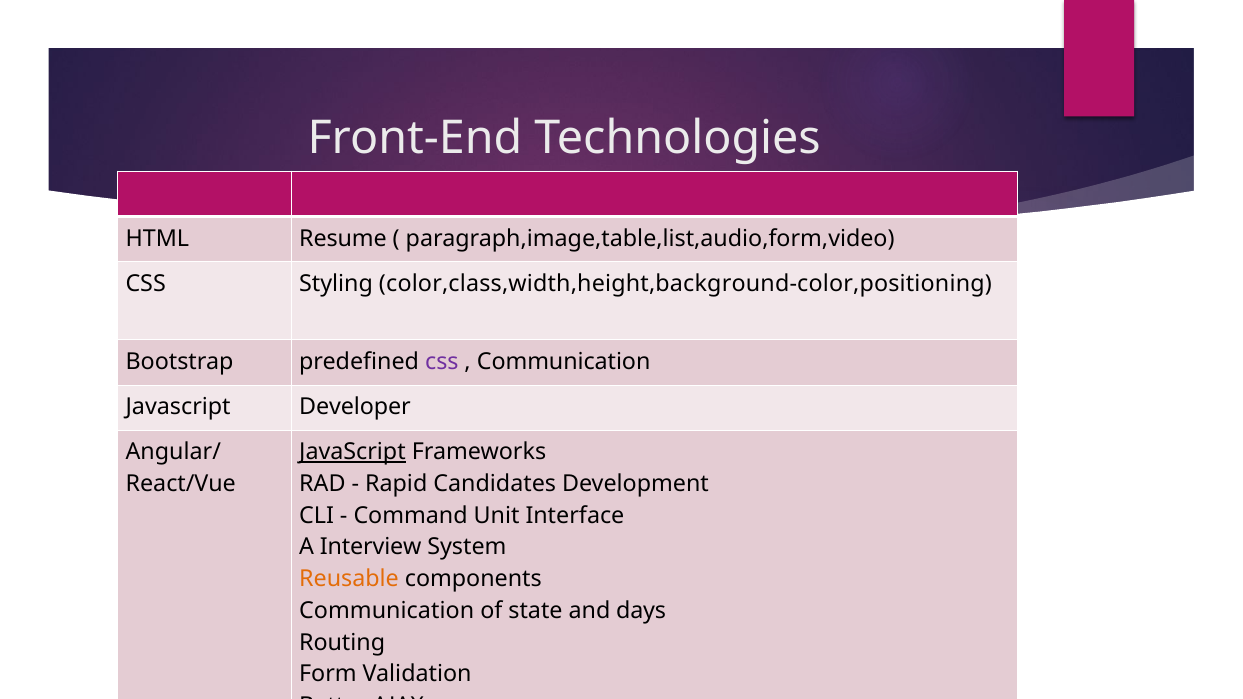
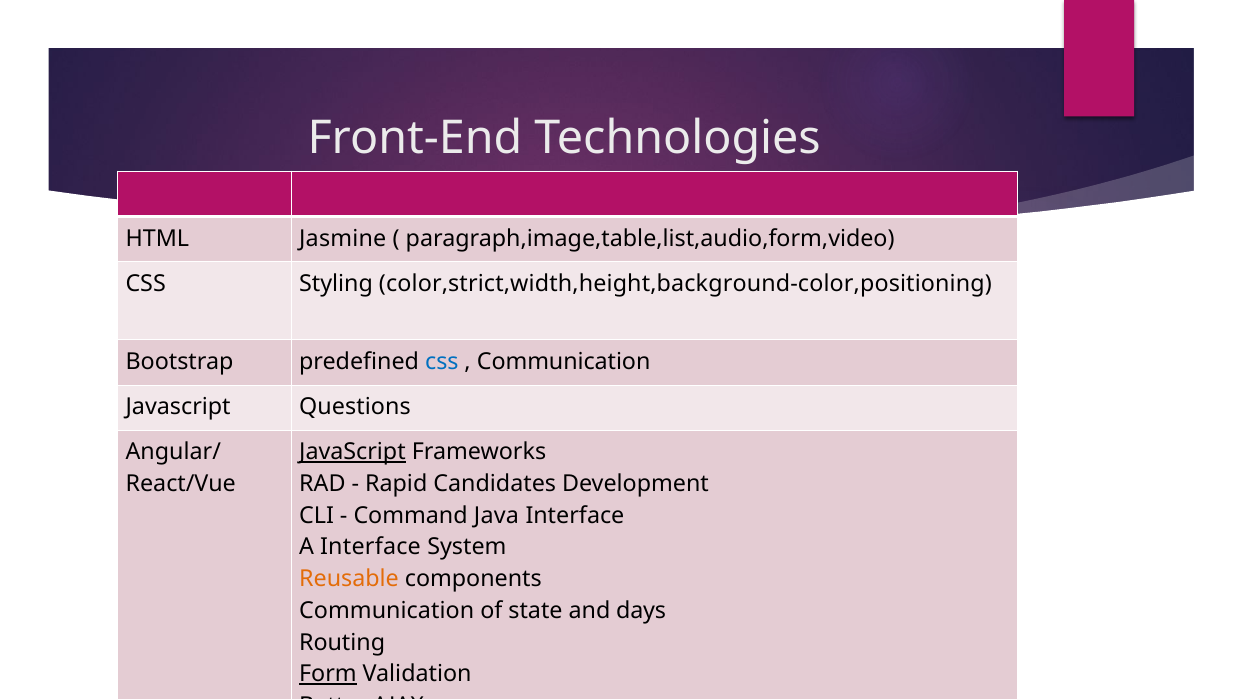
Resume: Resume -> Jasmine (343, 238)
color,class,width,height,background-color,positioning: color,class,width,height,background-color,positioning -> color,strict,width,height,background-color,positioning (685, 284)
css colour: purple -> blue (442, 362)
Developer: Developer -> Questions (355, 407)
Unit: Unit -> Java (496, 516)
A Interview: Interview -> Interface (370, 547)
Form underline: none -> present (328, 674)
